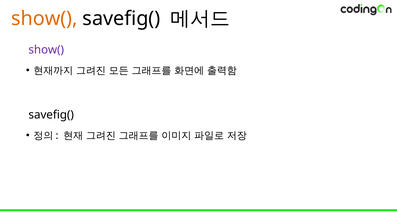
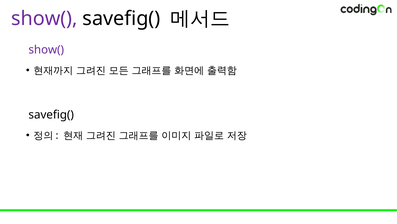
show( colour: orange -> purple (44, 19)
